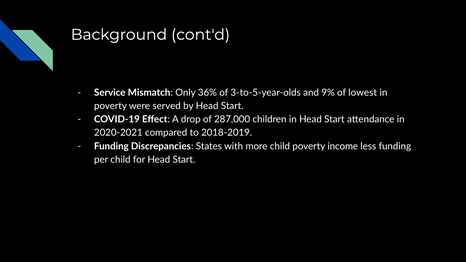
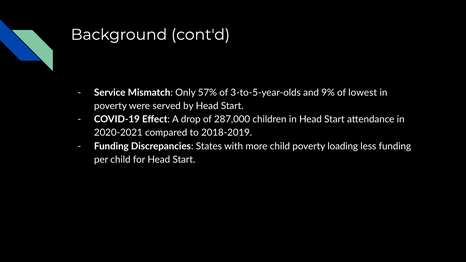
36%: 36% -> 57% (207, 93)
income: income -> loading (343, 146)
